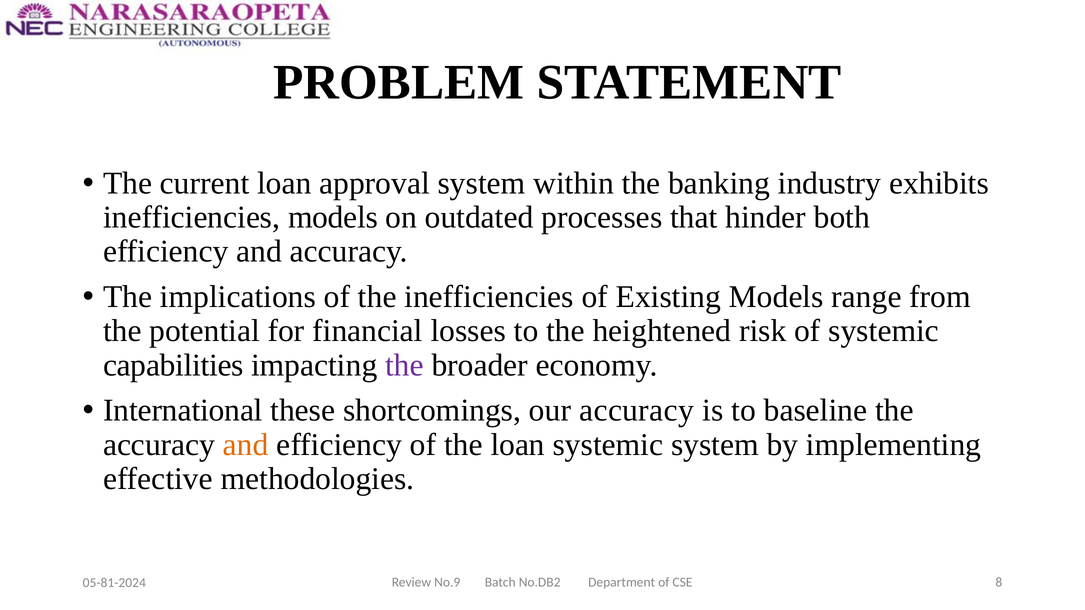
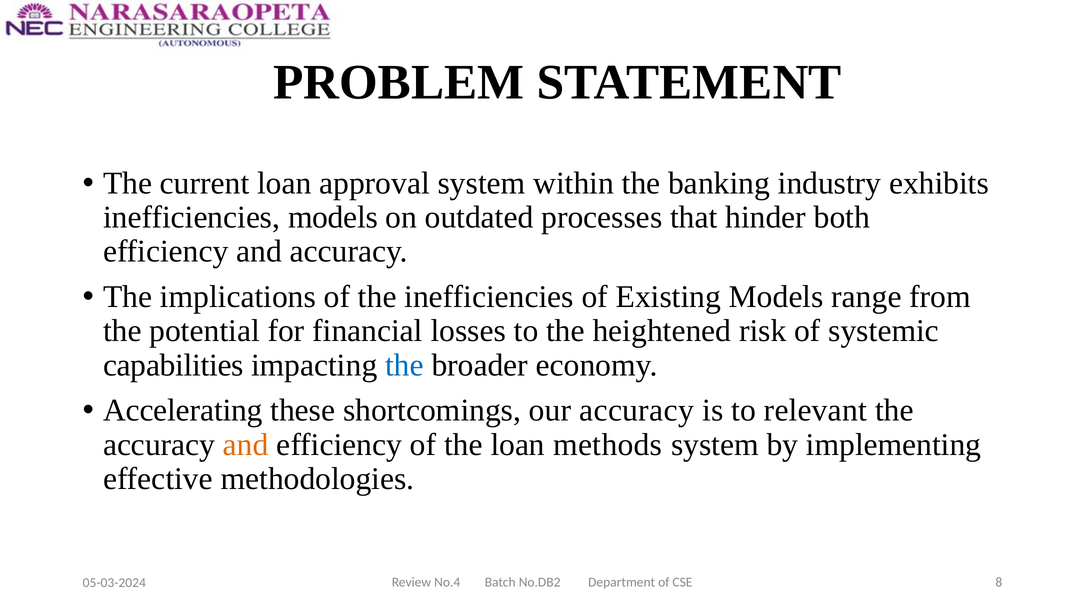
the colour: purple -> blue (404, 365)
International: International -> Accelerating (183, 411)
baseline: baseline -> relevant (815, 411)
loan systemic: systemic -> methods (608, 445)
No.9: No.9 -> No.4 (447, 583)
05-81-2024: 05-81-2024 -> 05-03-2024 (114, 583)
